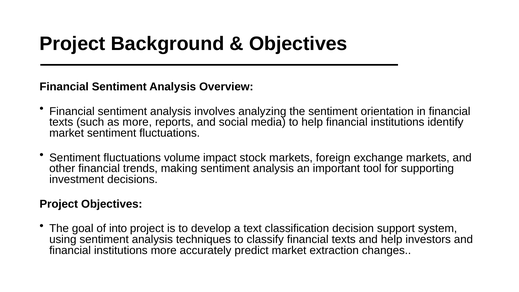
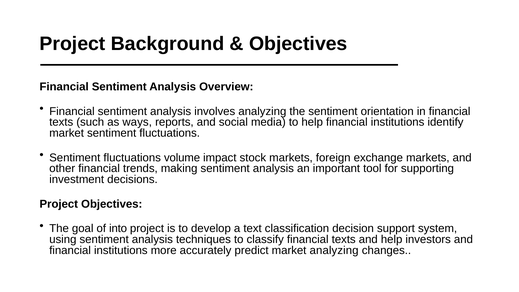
as more: more -> ways (137, 122)
market extraction: extraction -> analyzing (334, 250)
